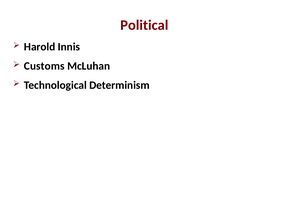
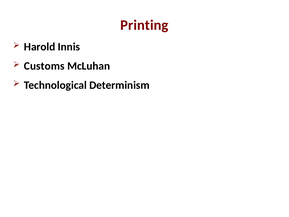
Political: Political -> Printing (144, 25)
